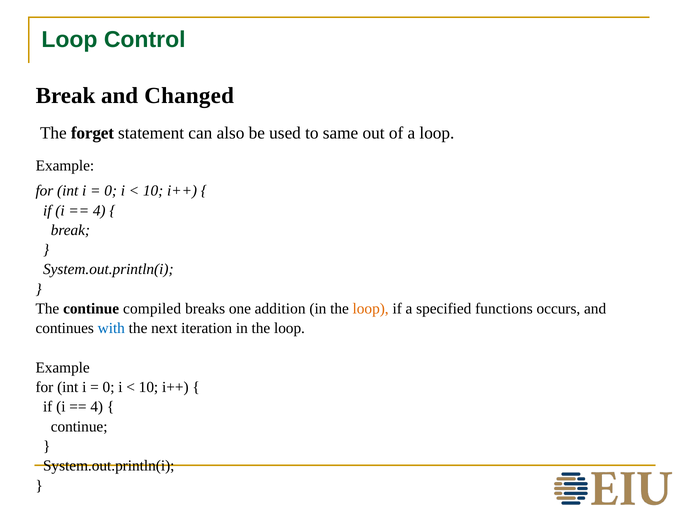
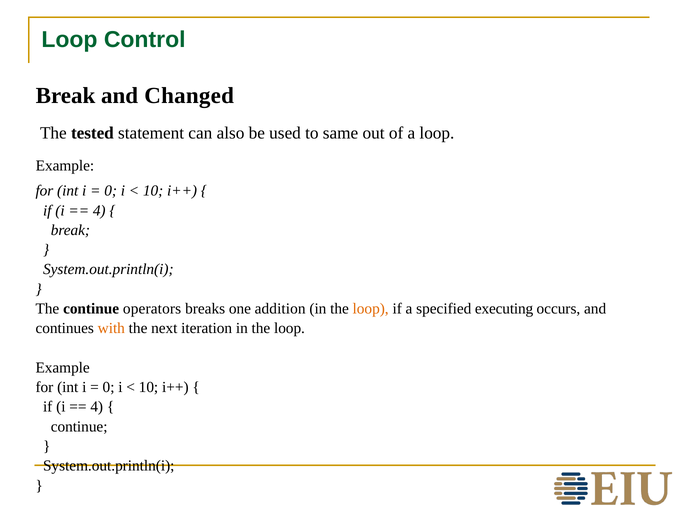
forget: forget -> tested (92, 133)
compiled: compiled -> operators (152, 309)
functions: functions -> executing (504, 309)
with colour: blue -> orange (111, 329)
